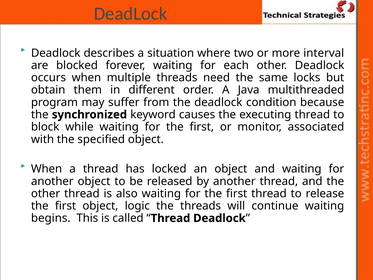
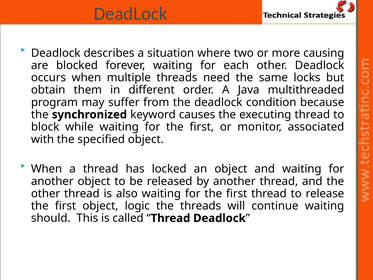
interval: interval -> causing (324, 53)
begins: begins -> should (51, 218)
